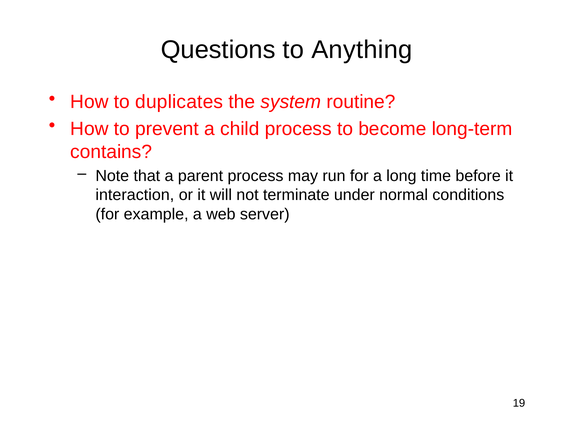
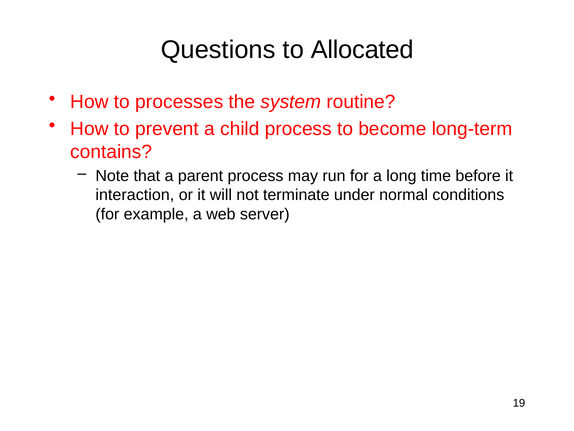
Anything: Anything -> Allocated (362, 50)
duplicates: duplicates -> processes (179, 102)
